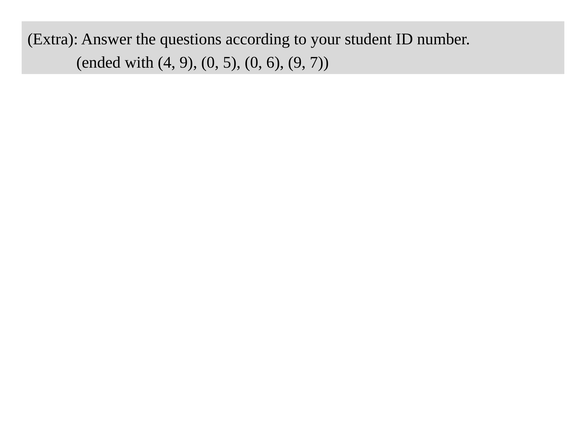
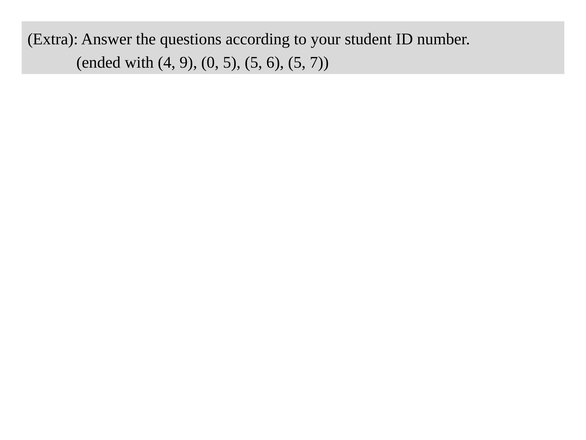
5 0: 0 -> 5 (253, 62)
6 9: 9 -> 5 (297, 62)
